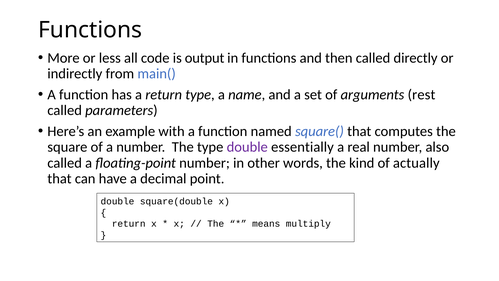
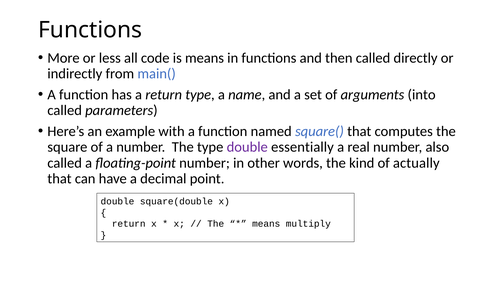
is output: output -> means (205, 58)
rest: rest -> into (422, 95)
